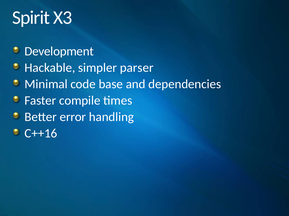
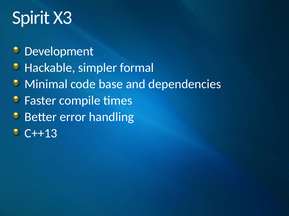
parser: parser -> formal (137, 68)
C++16: C++16 -> C++13 (41, 134)
